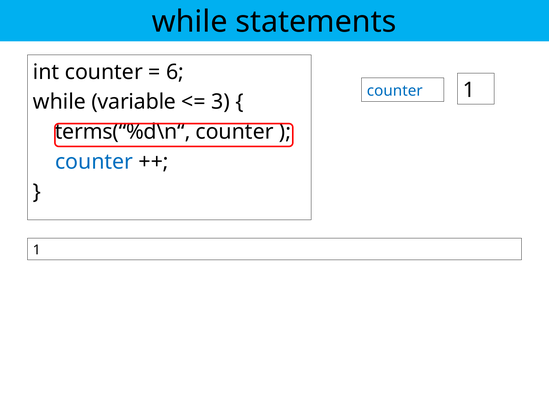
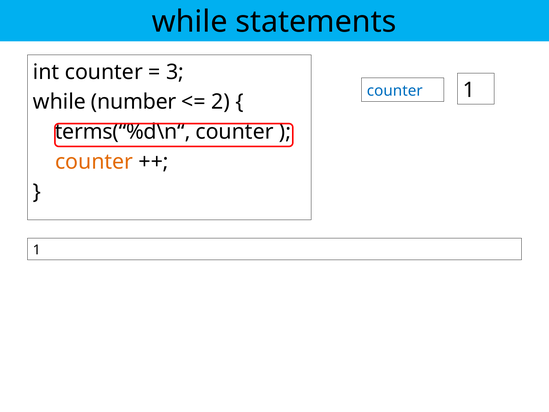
6: 6 -> 3 (175, 72)
variable: variable -> number (134, 102)
3: 3 -> 2 (221, 102)
counter colour: blue -> orange (94, 162)
